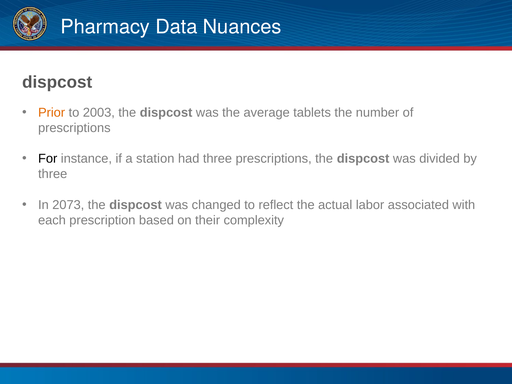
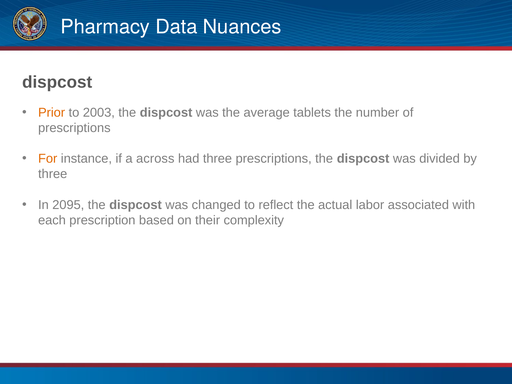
For colour: black -> orange (48, 159)
station: station -> across (155, 159)
2073: 2073 -> 2095 (68, 205)
